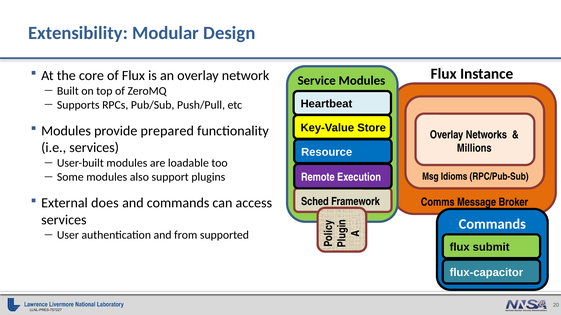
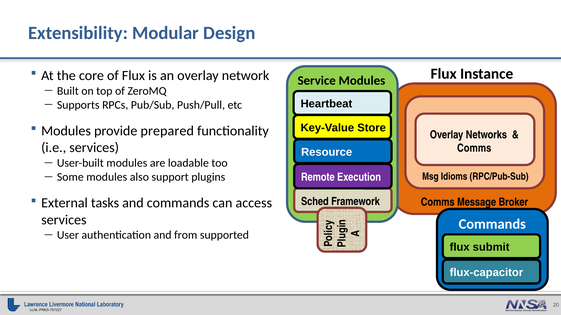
Millions: Millions -> Comms (474, 148)
does: does -> tasks (105, 203)
